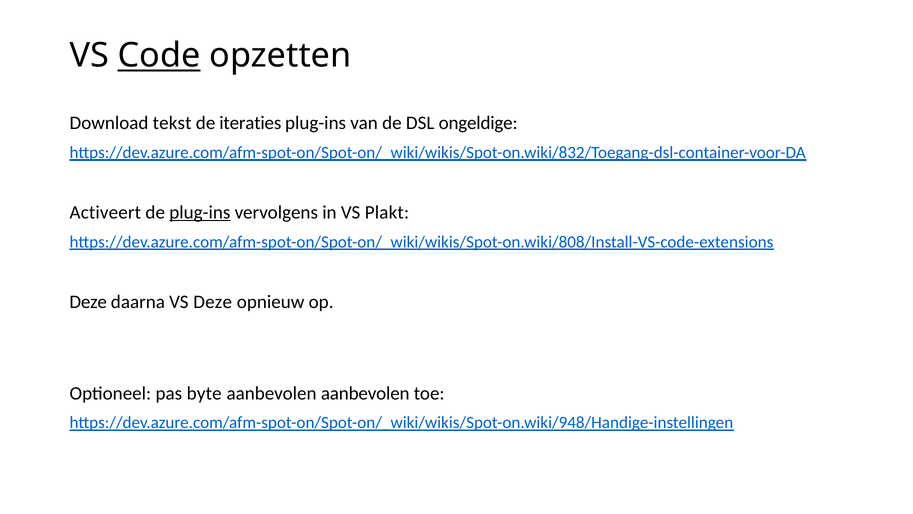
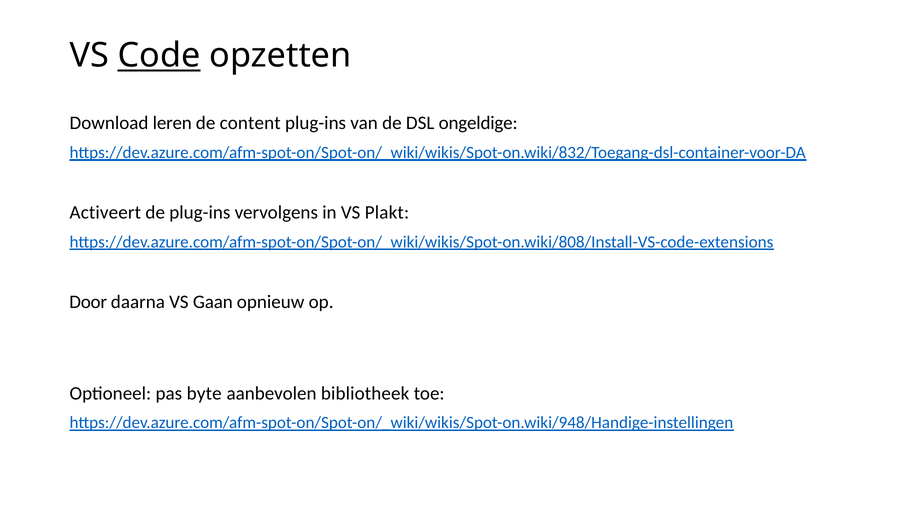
tekst: tekst -> leren (172, 123)
iteraties: iteraties -> content (250, 123)
plug-ins underline: present -> none (200, 212)
Deze: Deze -> Door (88, 302)
VS Deze: Deze -> Gaan (213, 302)
aanbevolen aanbevolen: aanbevolen -> bibliotheek (365, 393)
